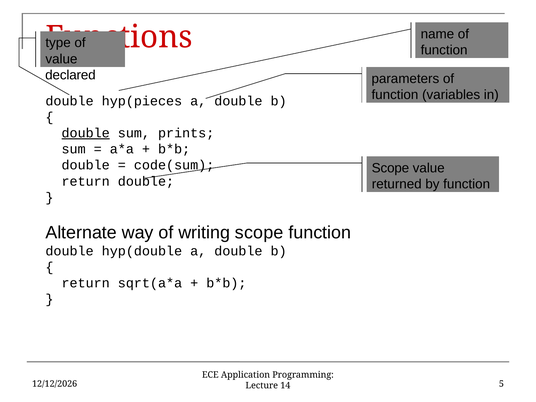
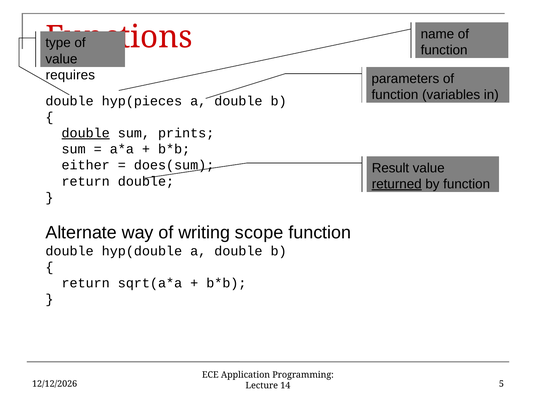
declared: declared -> requires (70, 75)
double: double -> either (86, 165)
code(sum: code(sum -> does(sum (174, 165)
Scope: Scope -> Result (390, 168)
returned underline: none -> present (397, 184)
